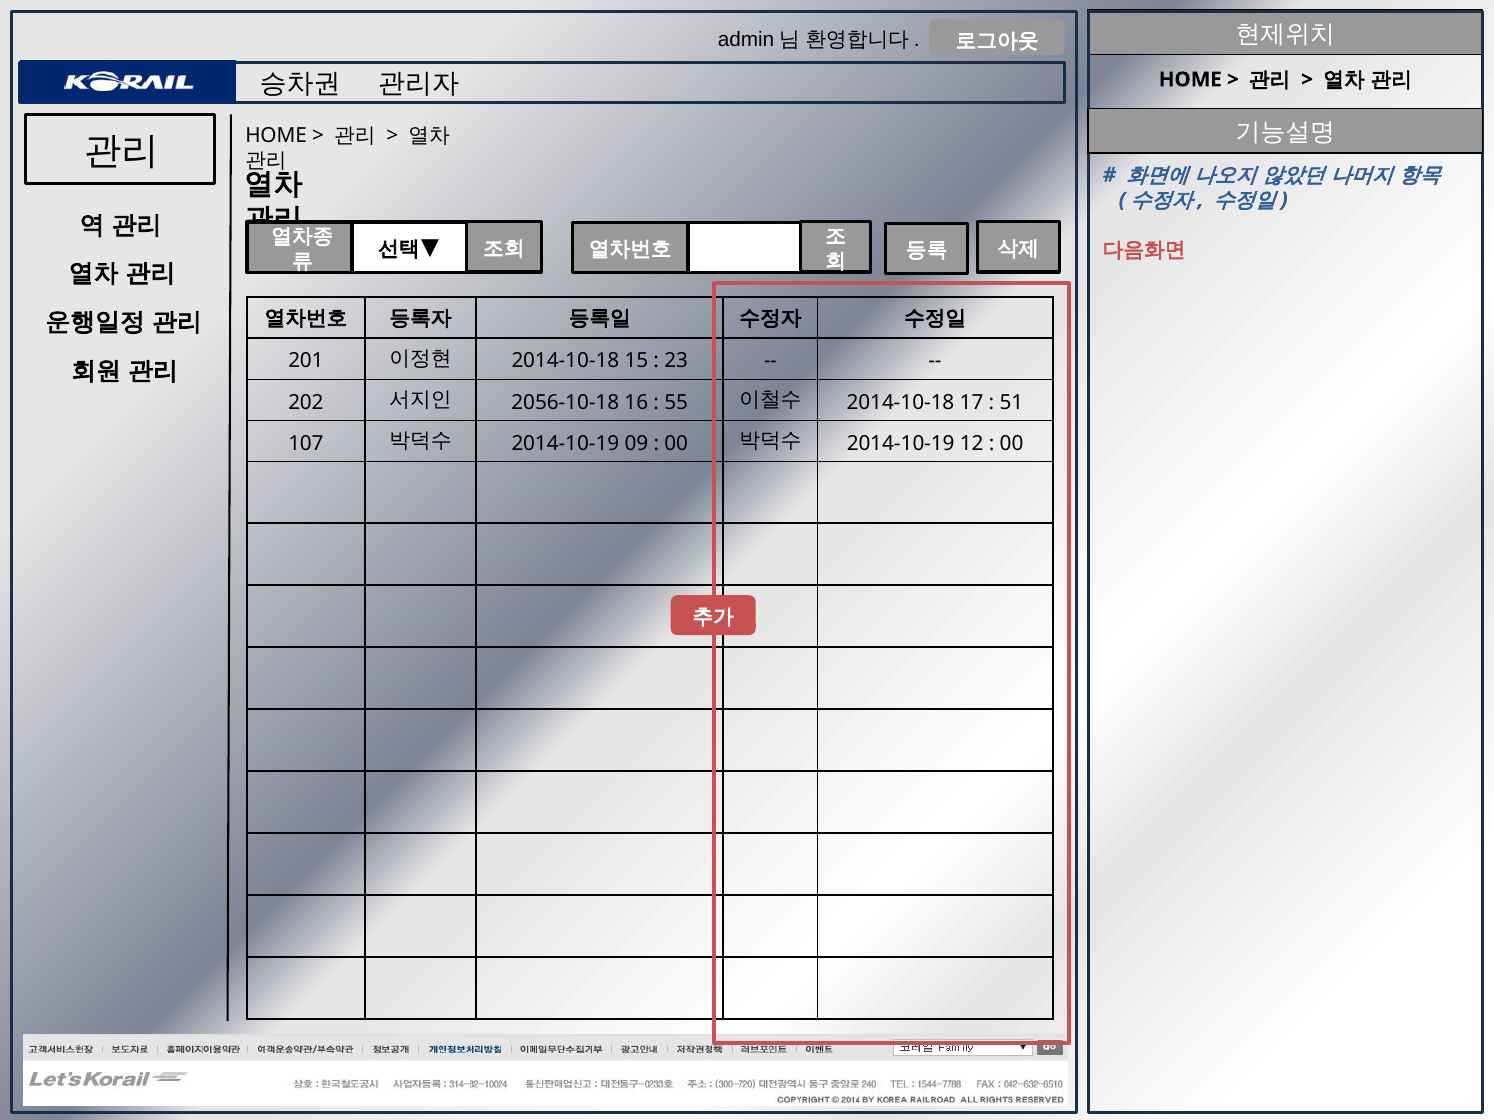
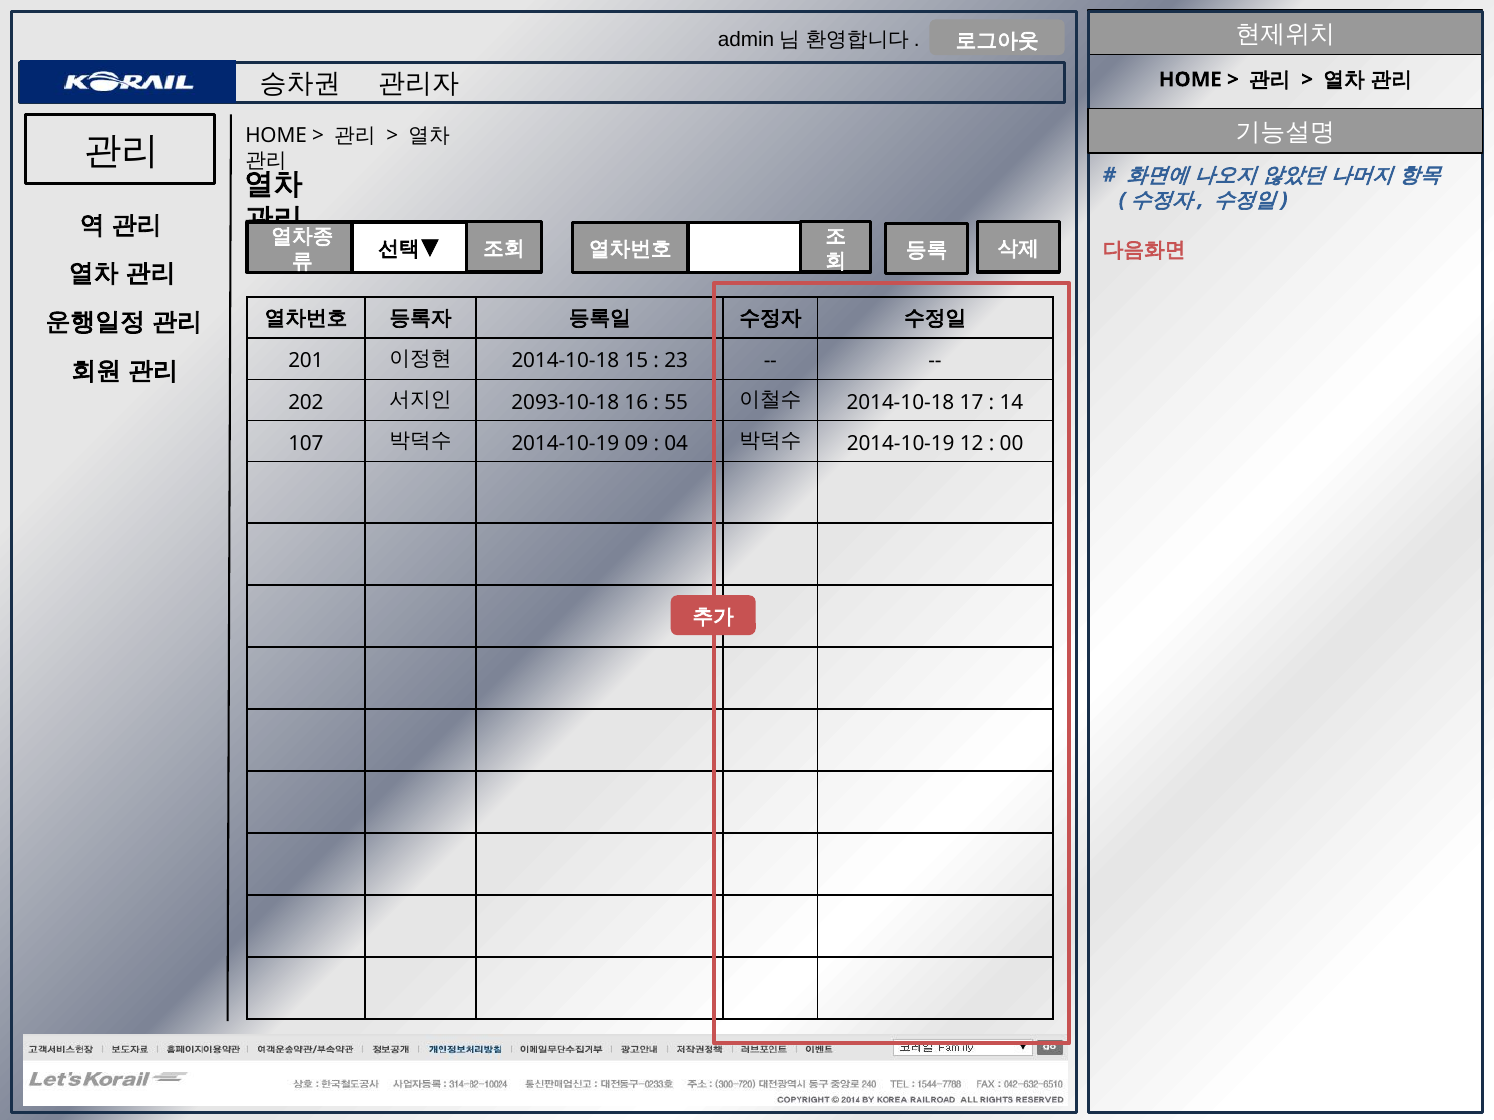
2056-10-18: 2056-10-18 -> 2093-10-18 (565, 402)
51: 51 -> 14 (1012, 402)
00: 00 -> 04 (676, 443)
